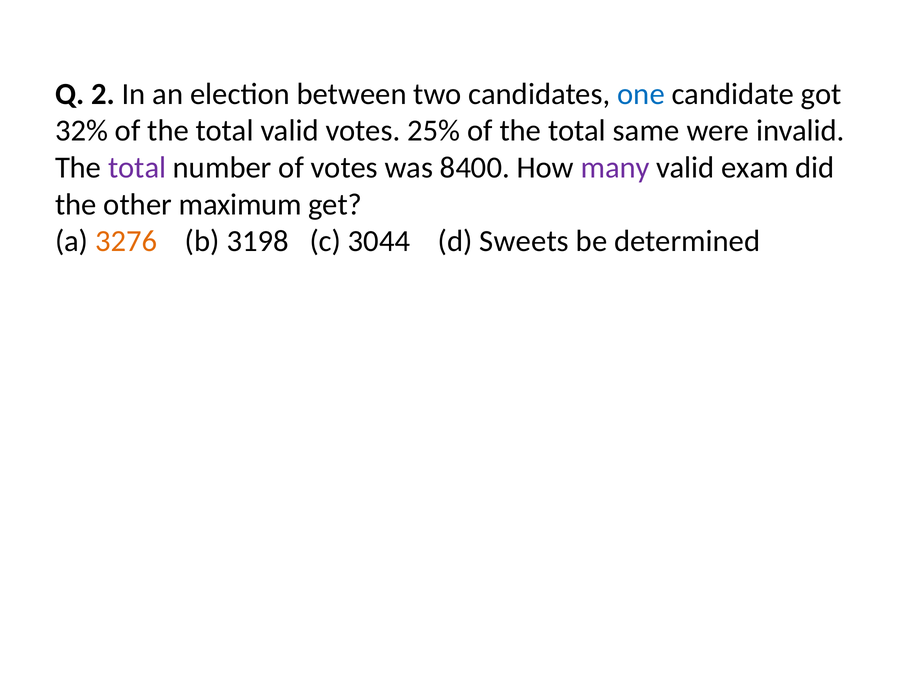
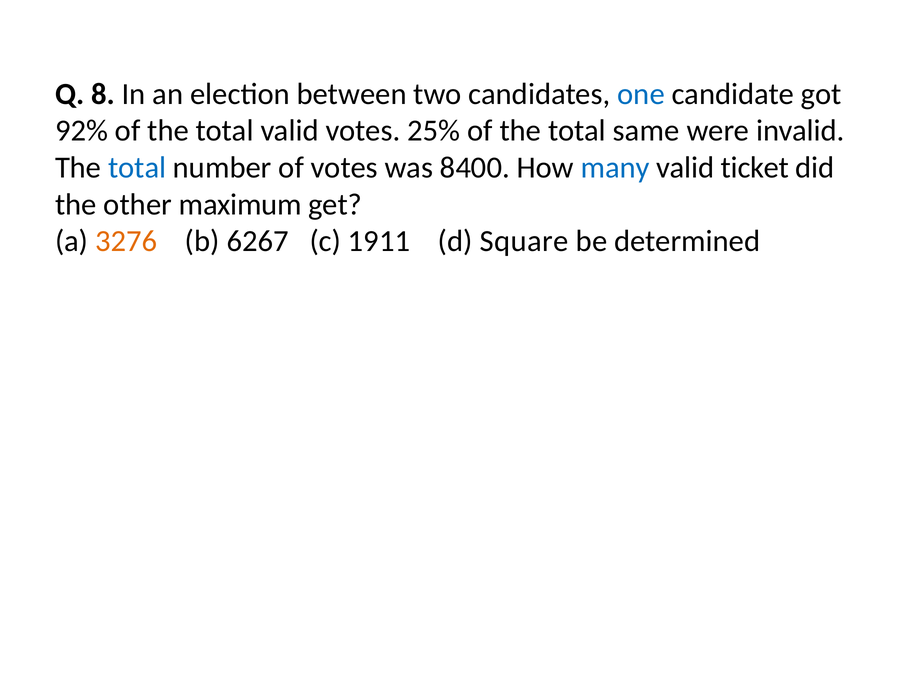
2: 2 -> 8 (103, 94)
32%: 32% -> 92% (81, 131)
total colour: purple -> blue (137, 168)
many colour: purple -> blue (615, 168)
exam: exam -> ticket (755, 168)
3198: 3198 -> 6267 (258, 241)
3044: 3044 -> 1911 (379, 241)
Sweets: Sweets -> Square (524, 241)
